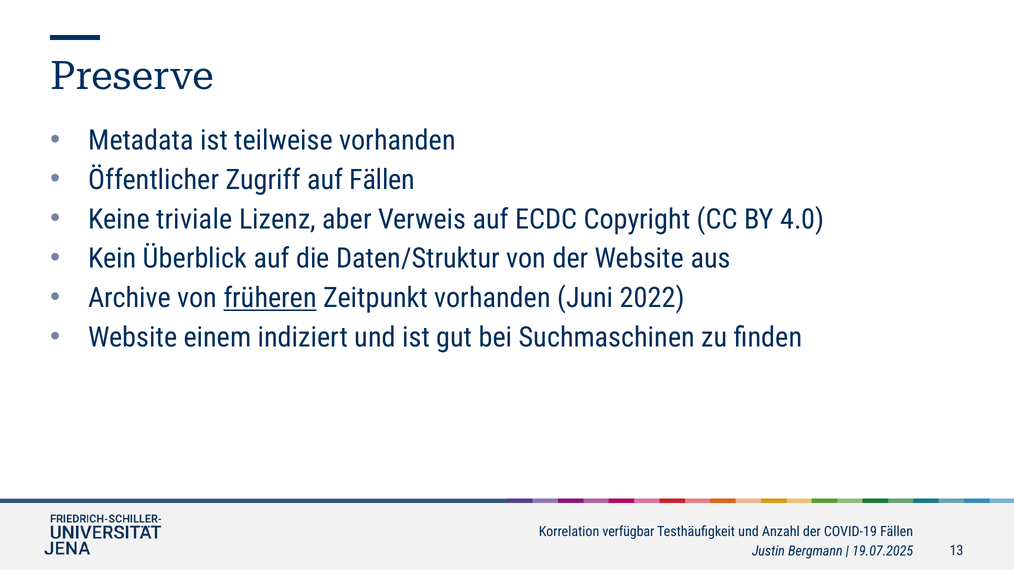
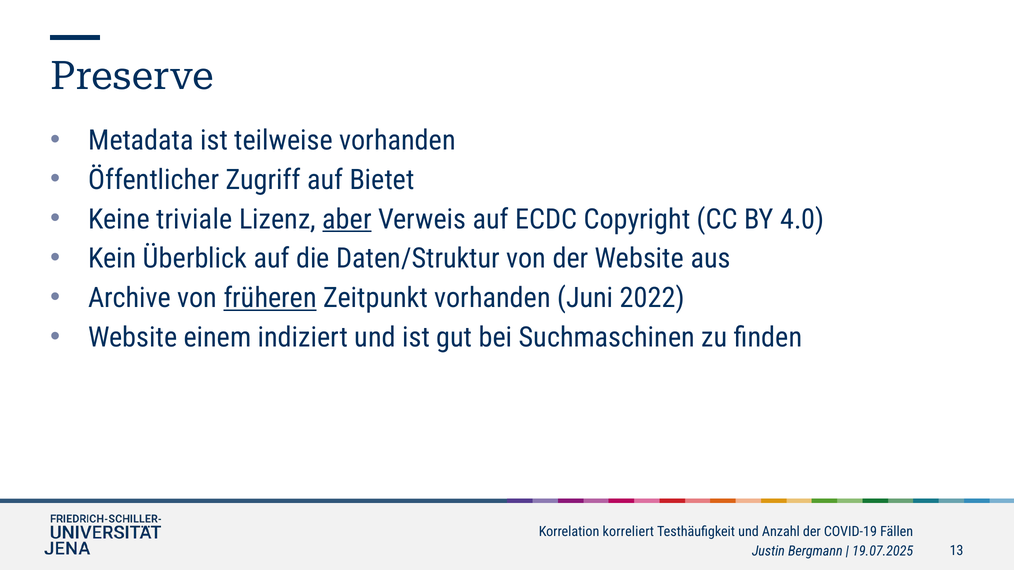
auf Fällen: Fällen -> Bietet (382, 180)
aber underline: none -> present (347, 219)
verfügbar: verfügbar -> korreliert (628, 532)
